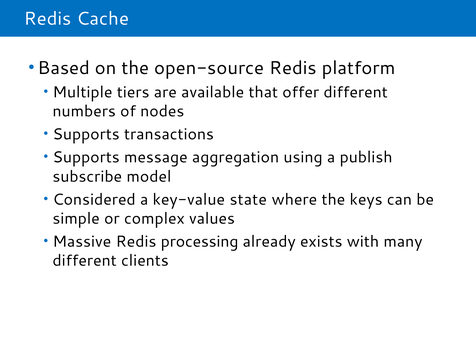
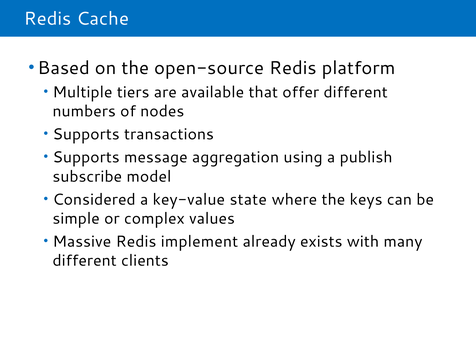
processing: processing -> implement (199, 241)
